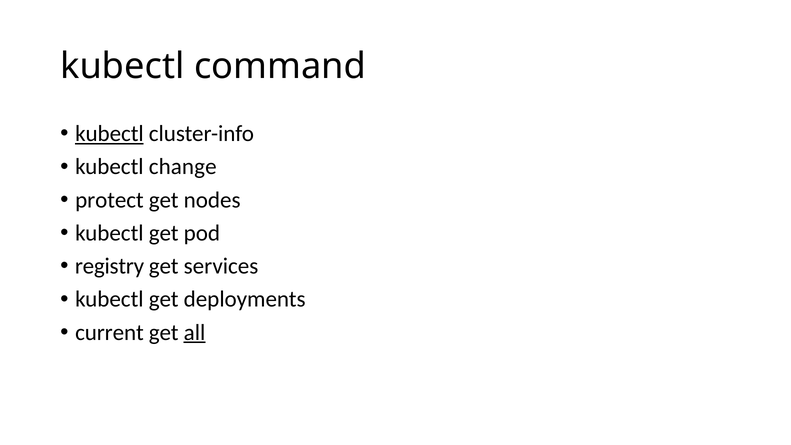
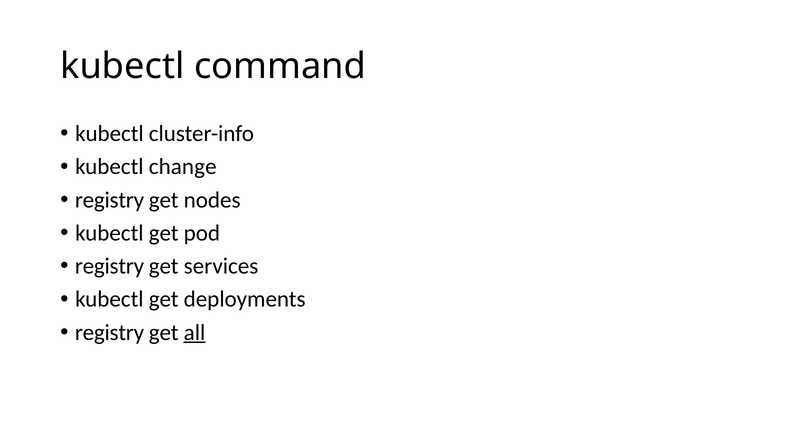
kubectl underline: present -> none (109, 134)
protect: protect -> registry (109, 200)
current: current -> registry (109, 332)
